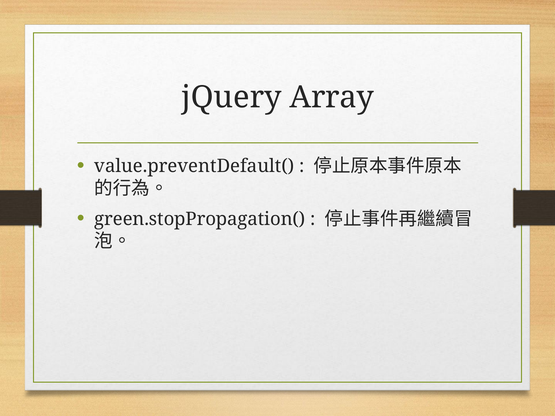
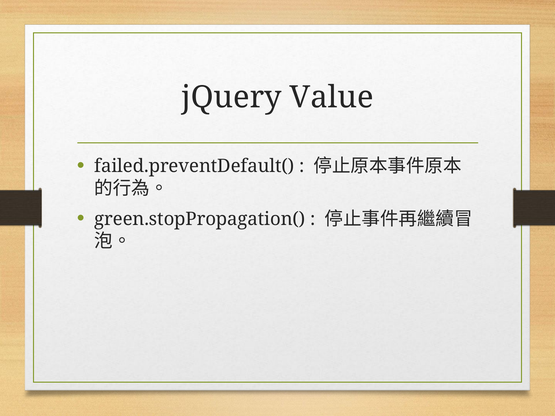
Array: Array -> Value (332, 97)
value.preventDefault(: value.preventDefault( -> failed.preventDefault( (194, 166)
